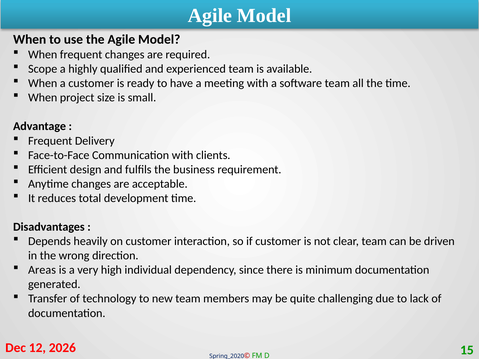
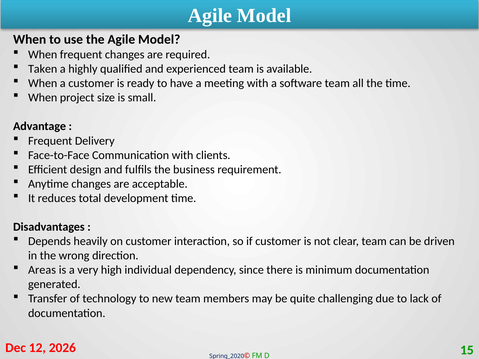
Scope: Scope -> Taken (43, 69)
